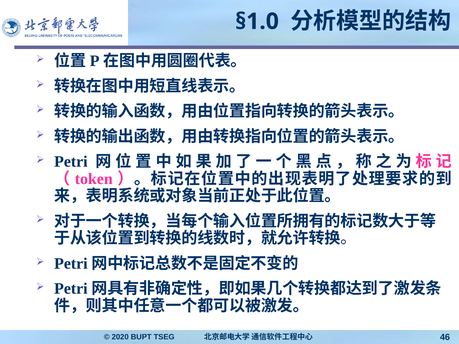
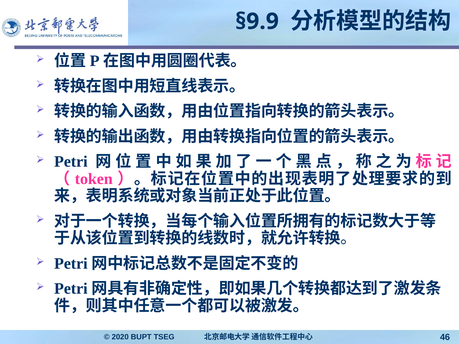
§1.0: §1.0 -> §9.9 (257, 21)
